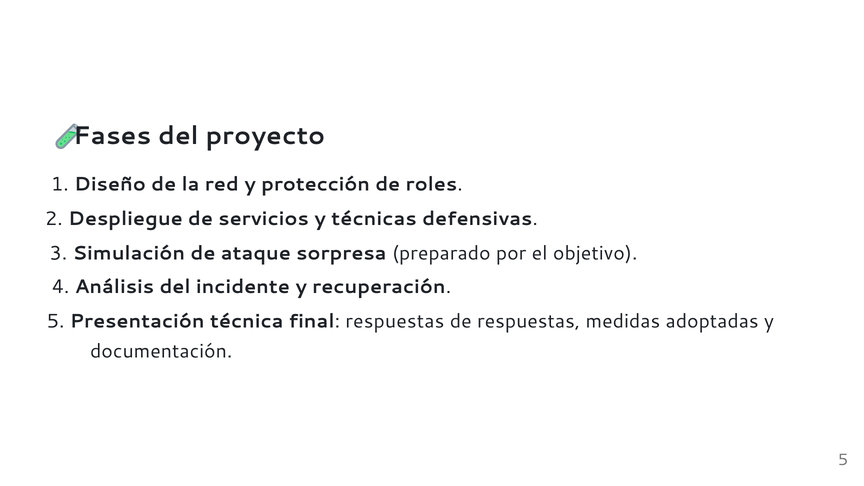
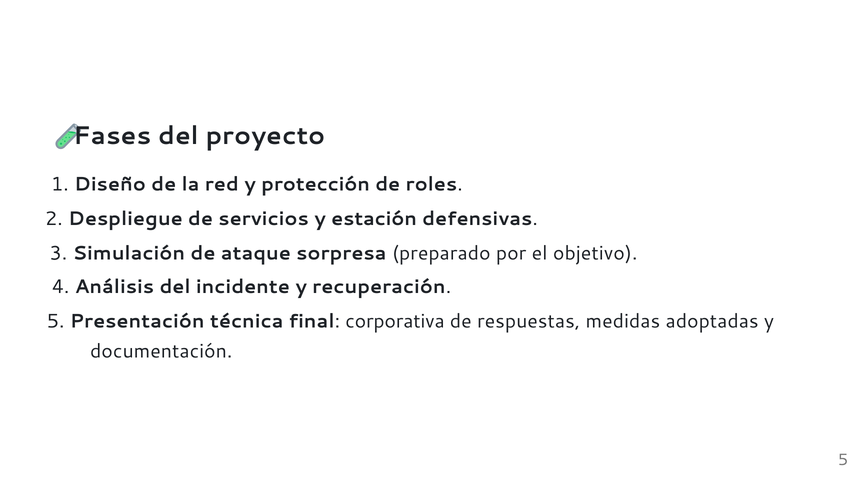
técnicas: técnicas -> estación (374, 219)
final respuestas: respuestas -> corporativa (395, 321)
